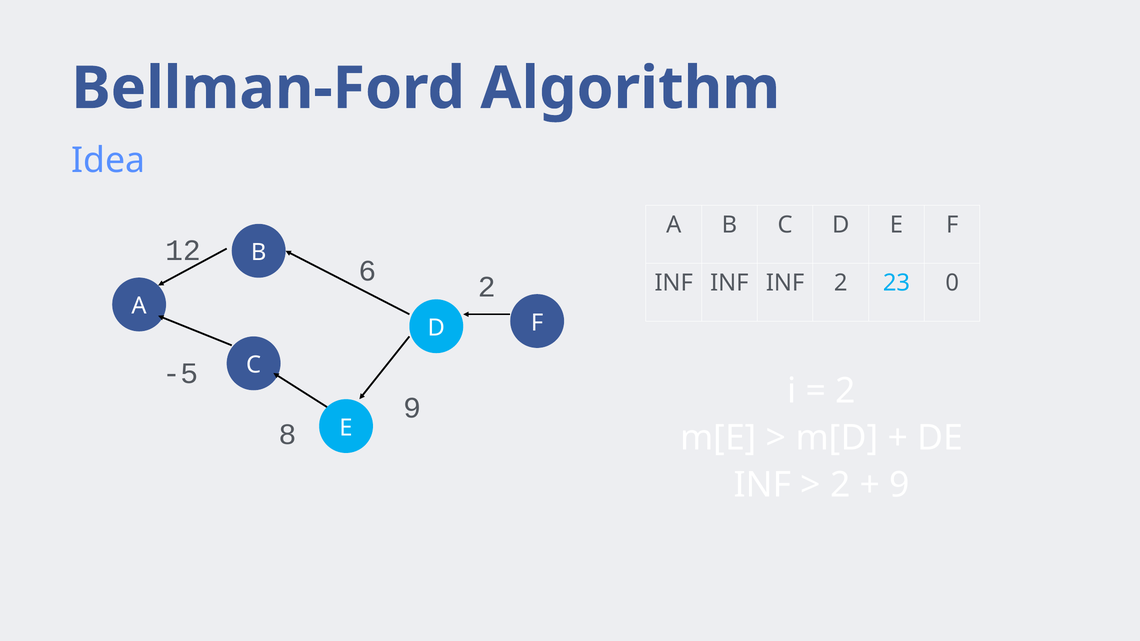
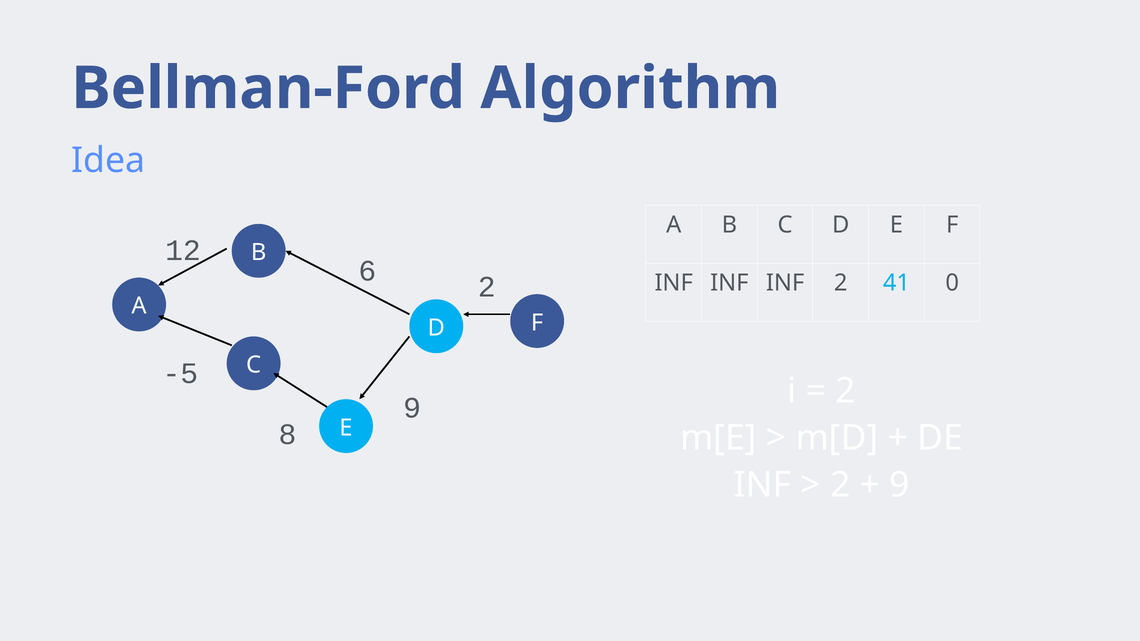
23: 23 -> 41 (896, 283)
